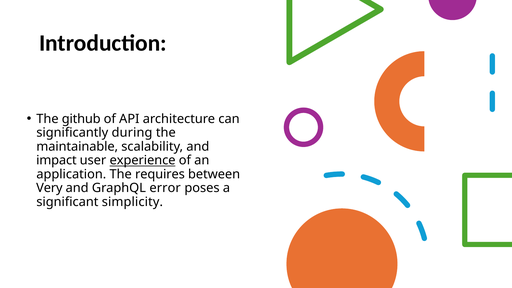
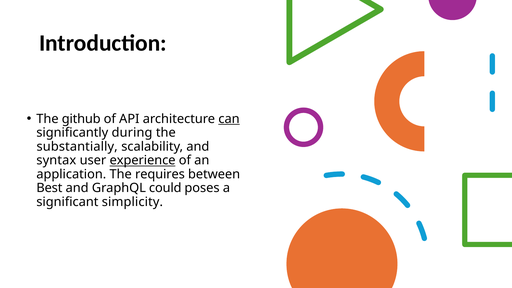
can underline: none -> present (229, 119)
maintainable: maintainable -> substantially (77, 147)
impact: impact -> syntax (56, 160)
Very: Very -> Best (49, 188)
error: error -> could (165, 188)
